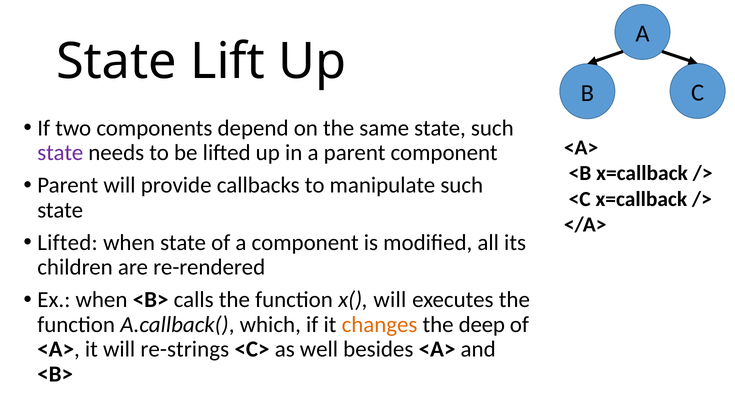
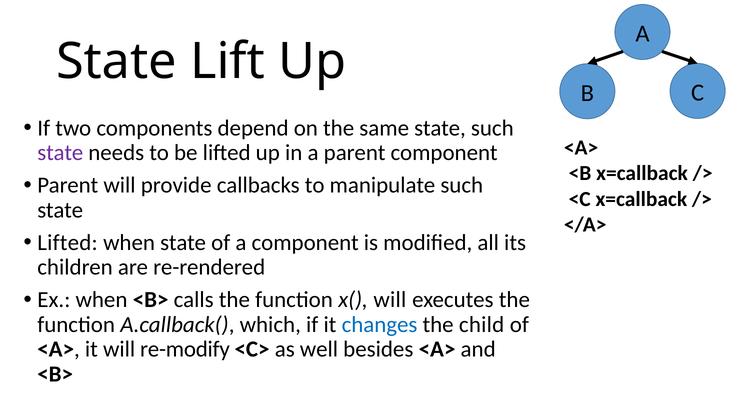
changes colour: orange -> blue (380, 325)
deep: deep -> child (482, 325)
re-strings: re-strings -> re-modify (185, 350)
